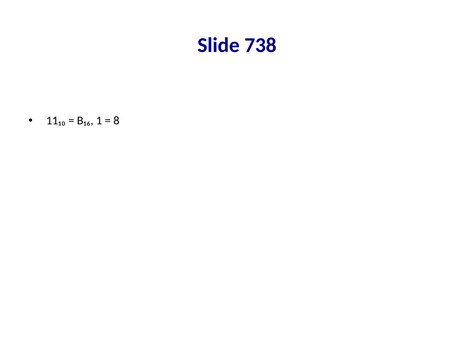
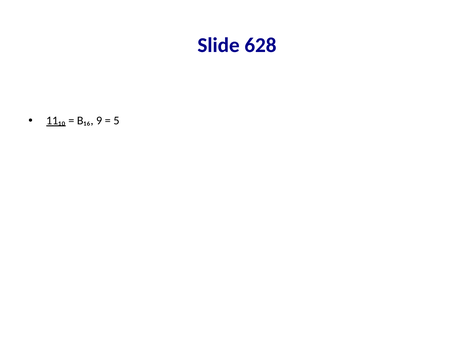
738: 738 -> 628 (260, 45)
11₁₀ underline: none -> present (56, 121)
1: 1 -> 9 (99, 121)
8: 8 -> 5 (116, 121)
